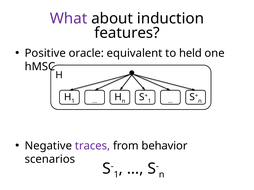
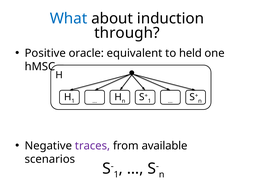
What colour: purple -> blue (69, 18)
features: features -> through (127, 33)
behavior: behavior -> available (165, 146)
